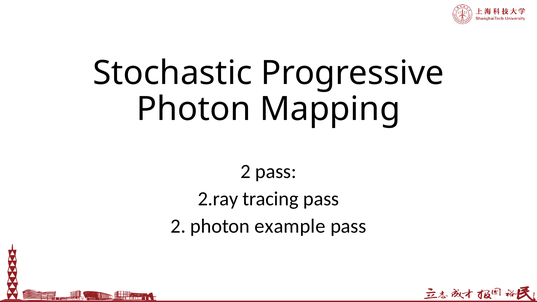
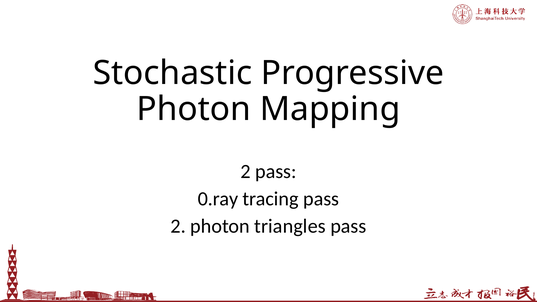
2.ray: 2.ray -> 0.ray (218, 199)
example: example -> triangles (290, 226)
